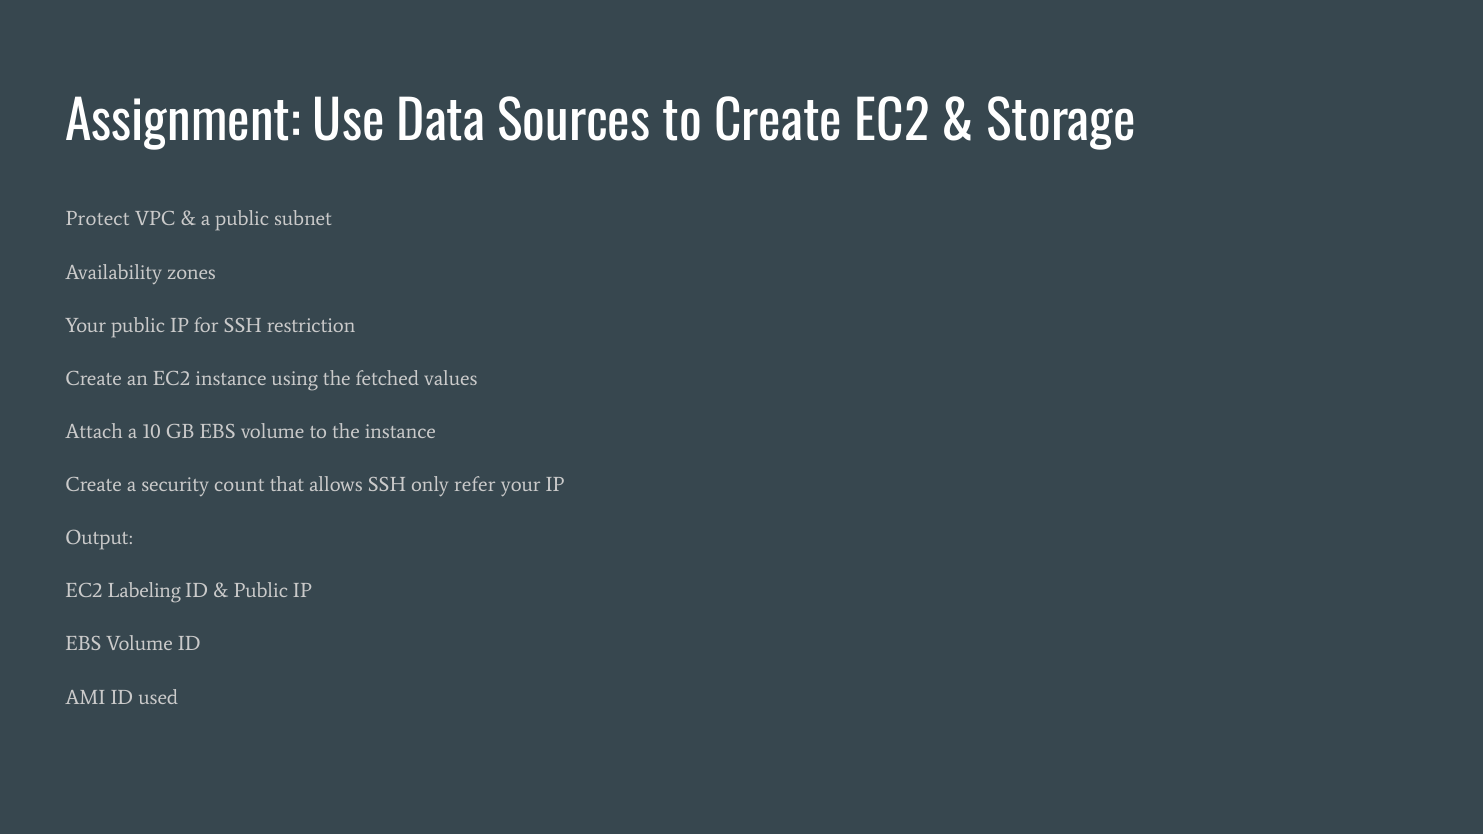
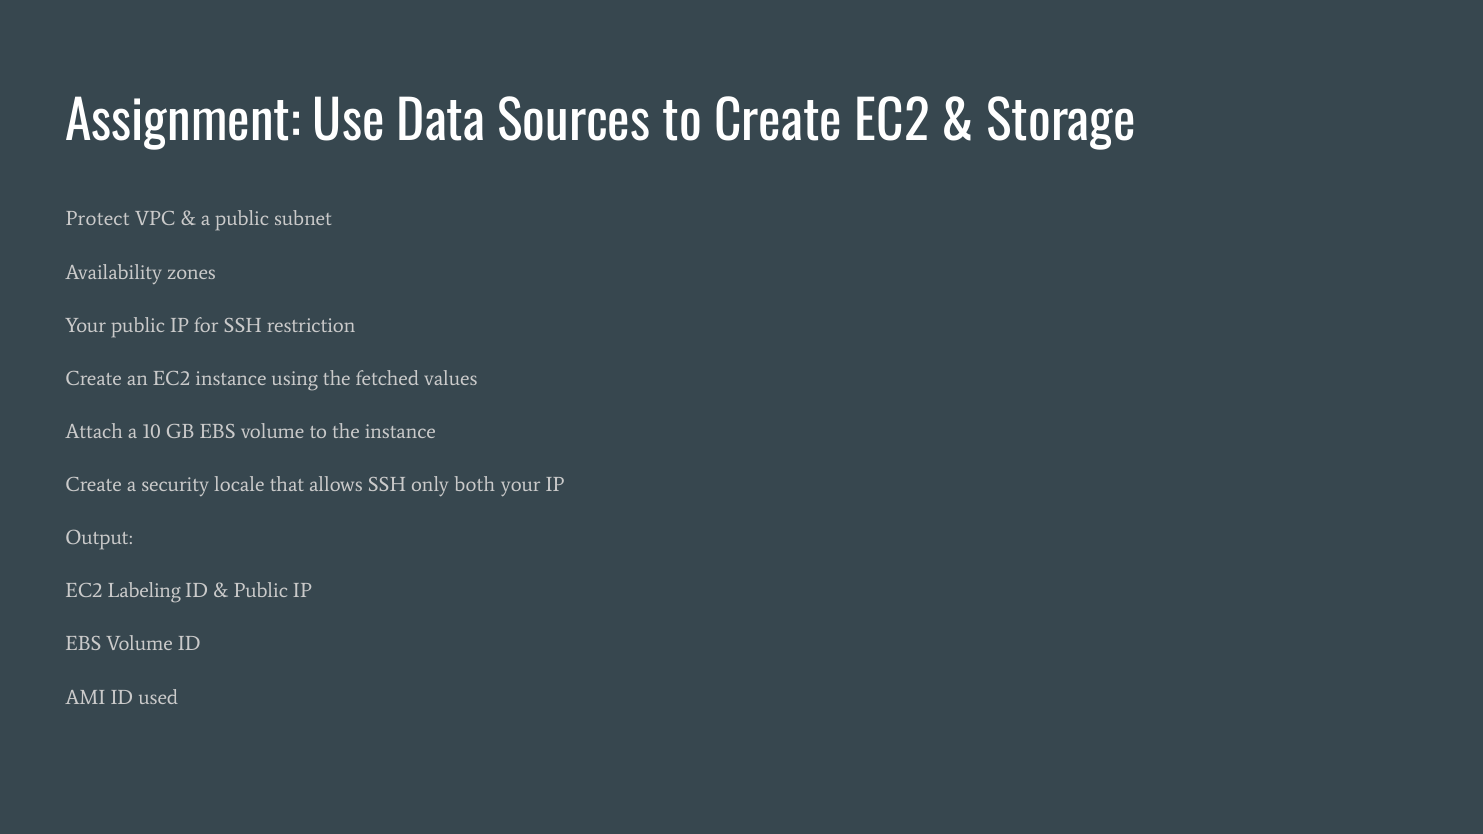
count: count -> locale (239, 485)
refer: refer -> both (475, 485)
